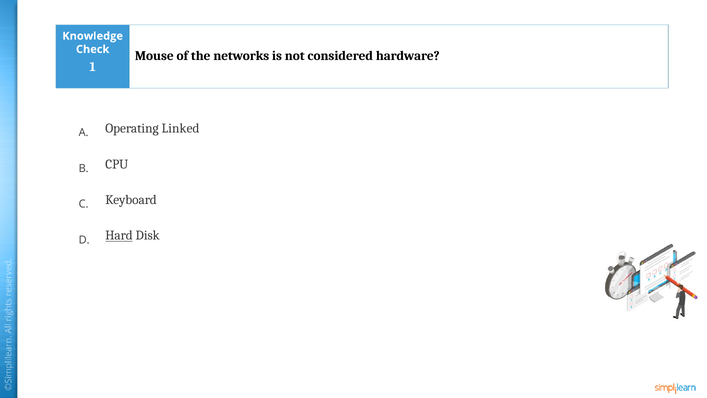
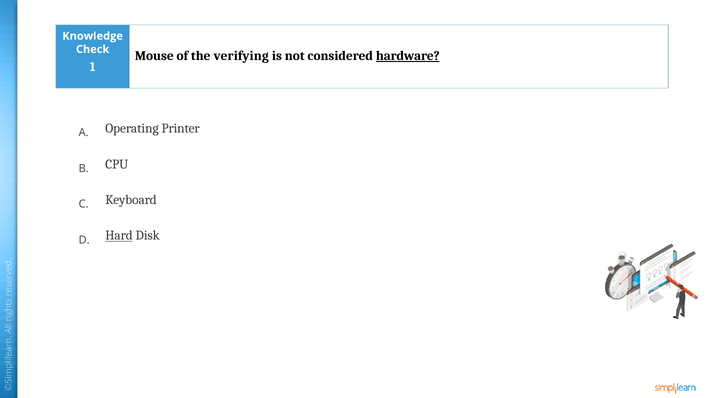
networks: networks -> verifying (241, 56)
hardware underline: none -> present (408, 56)
Linked: Linked -> Printer (181, 128)
